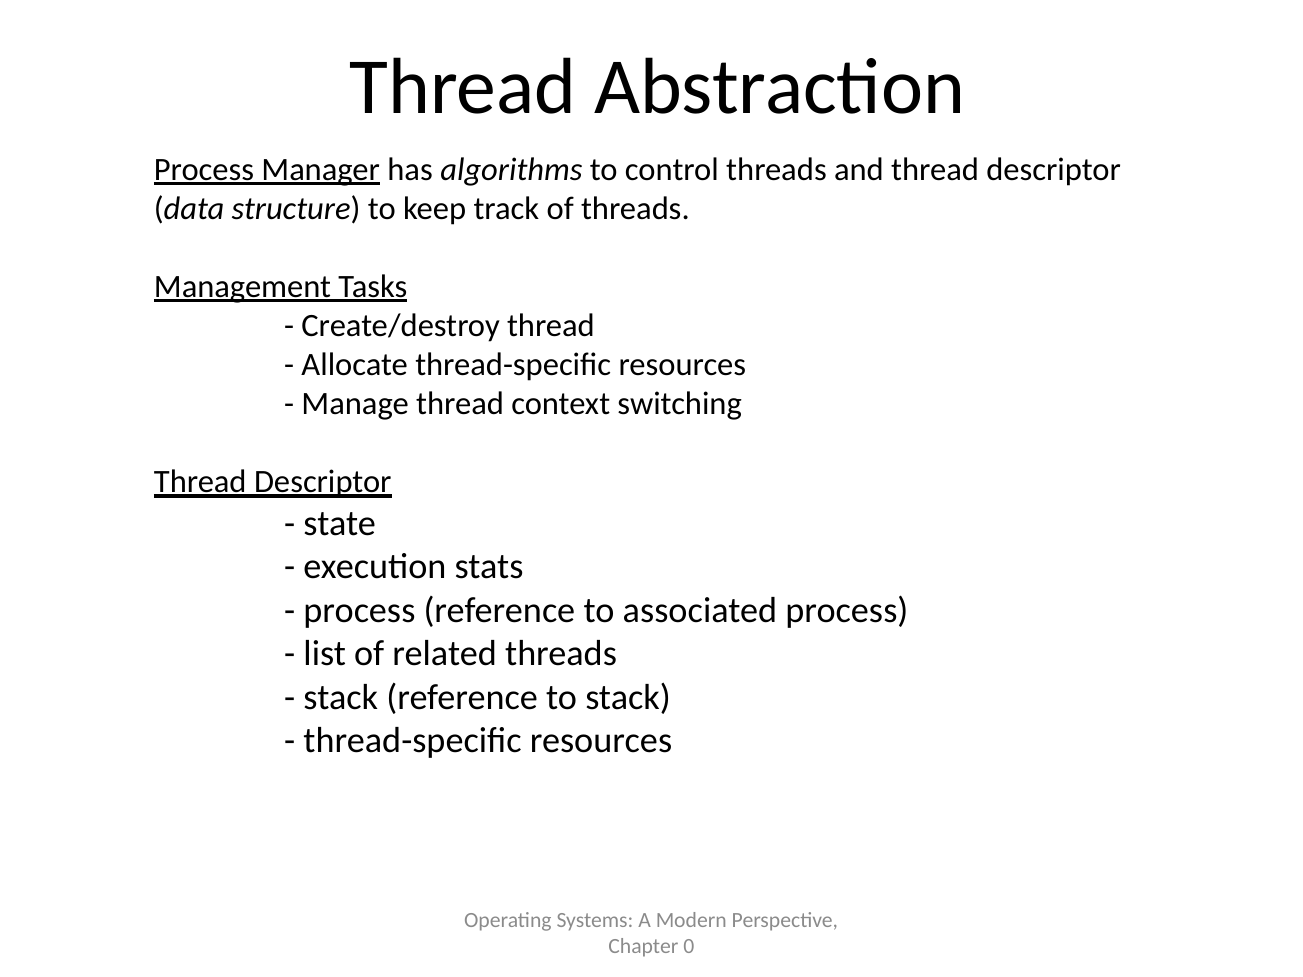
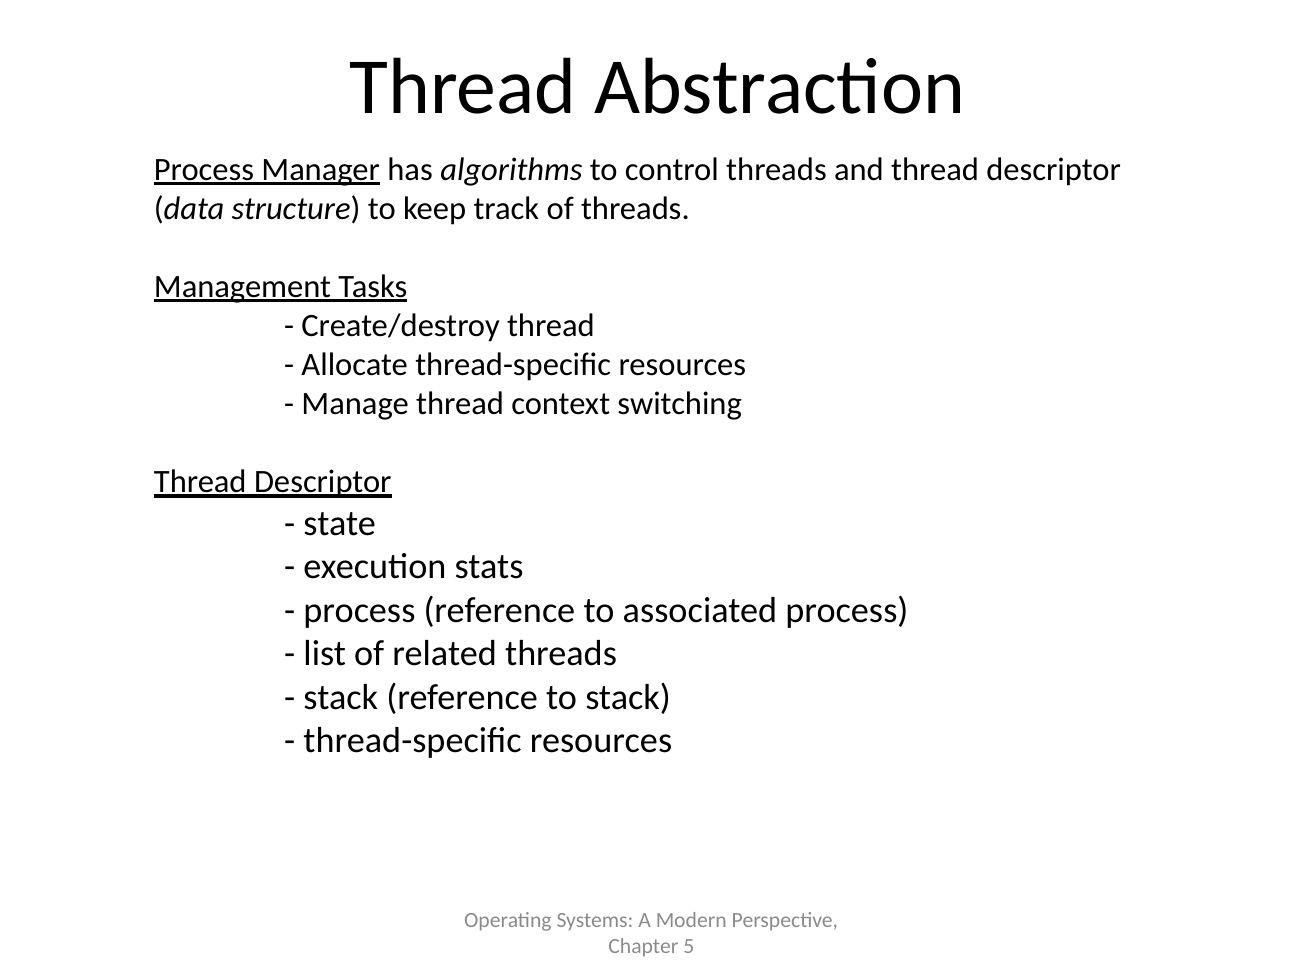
0: 0 -> 5 (689, 946)
